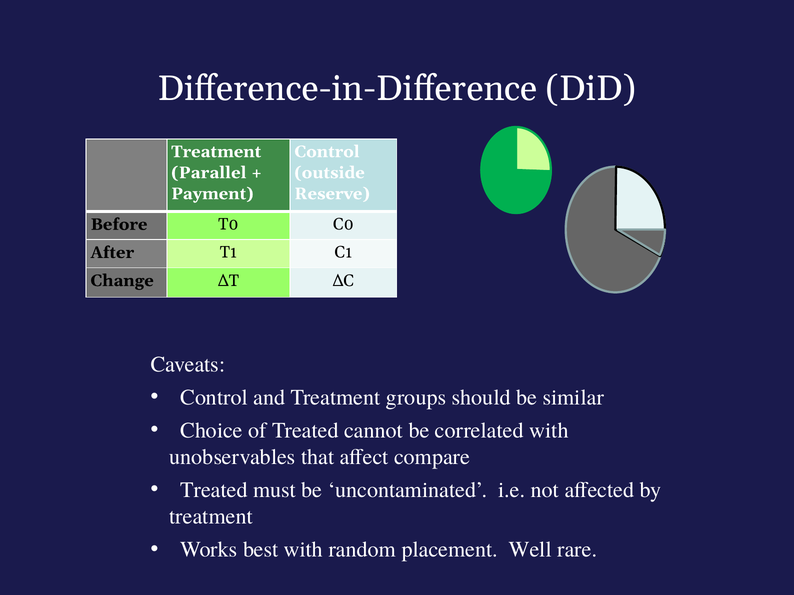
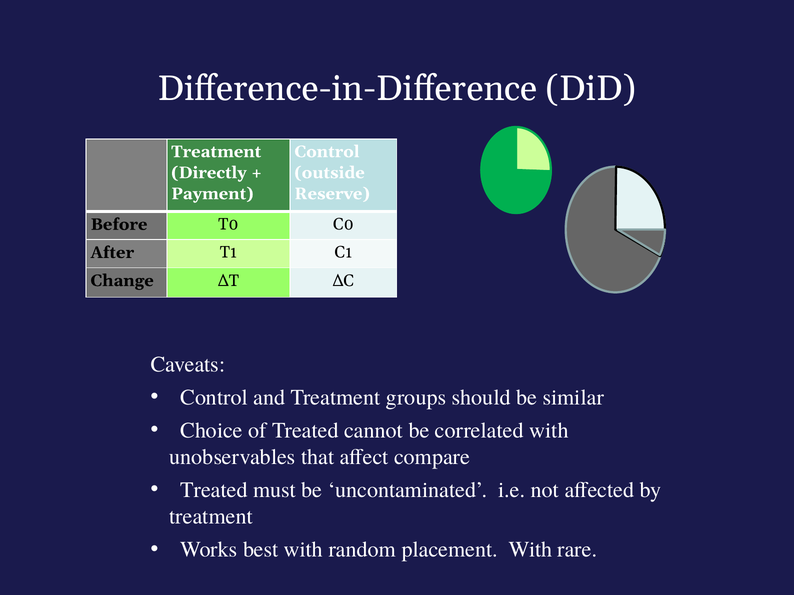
Parallel: Parallel -> Directly (209, 173)
placement Well: Well -> With (530, 550)
